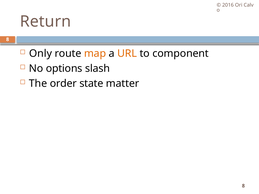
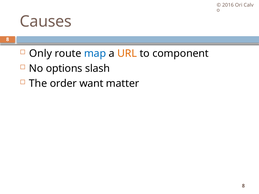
Return: Return -> Causes (46, 22)
map colour: orange -> blue (95, 54)
state: state -> want (91, 84)
